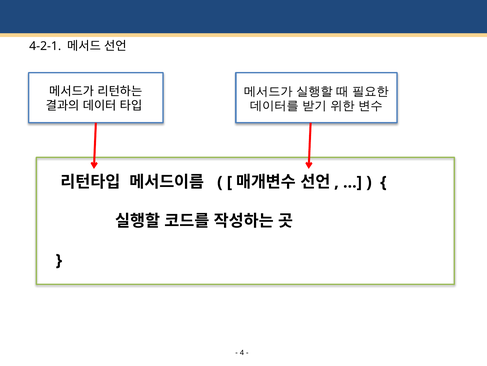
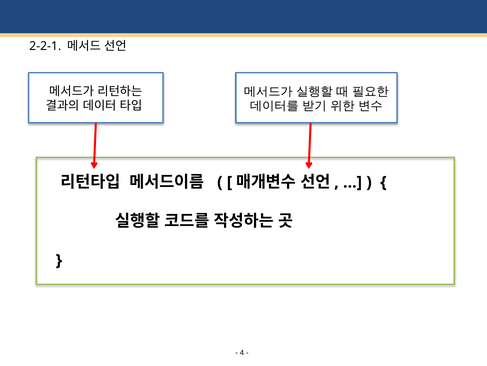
4-2-1: 4-2-1 -> 2-2-1 (45, 46)
